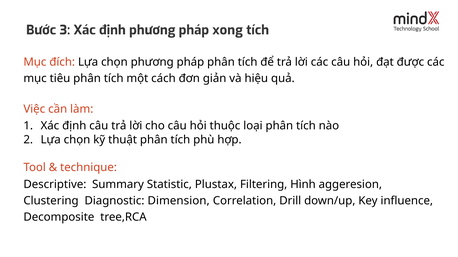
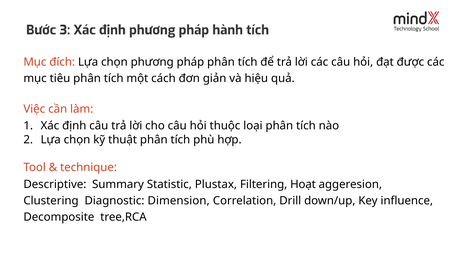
xong: xong -> hành (228, 30)
Hình: Hình -> Hoạt (303, 185)
